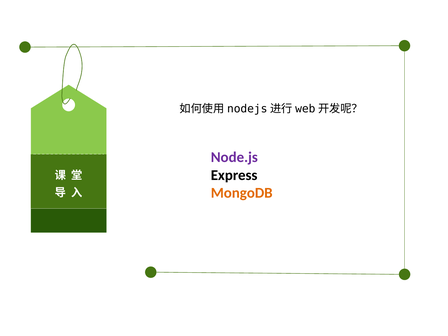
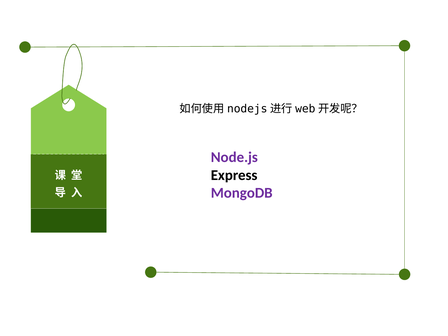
MongoDB colour: orange -> purple (242, 193)
